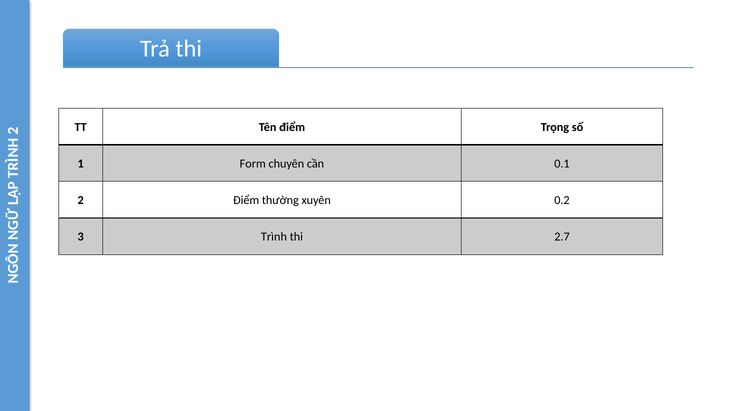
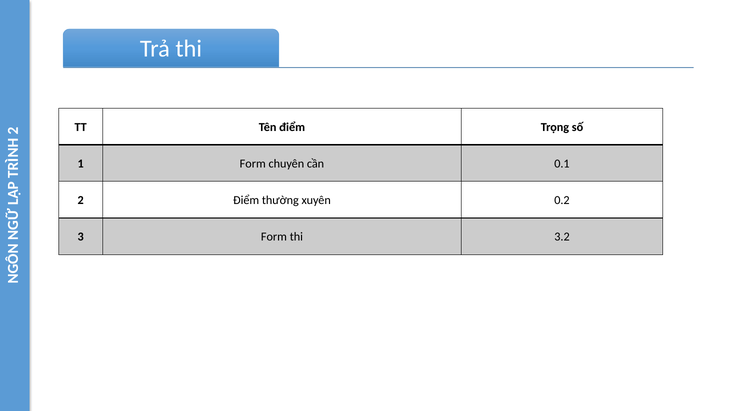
3 Trình: Trình -> Form (274, 237)
2.7: 2.7 -> 3.2 (562, 237)
